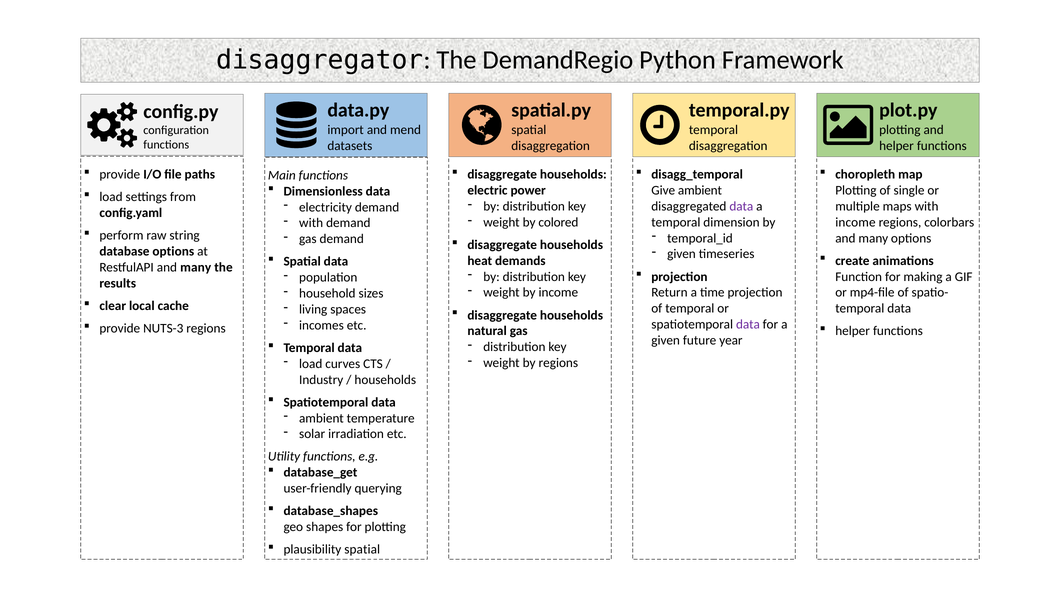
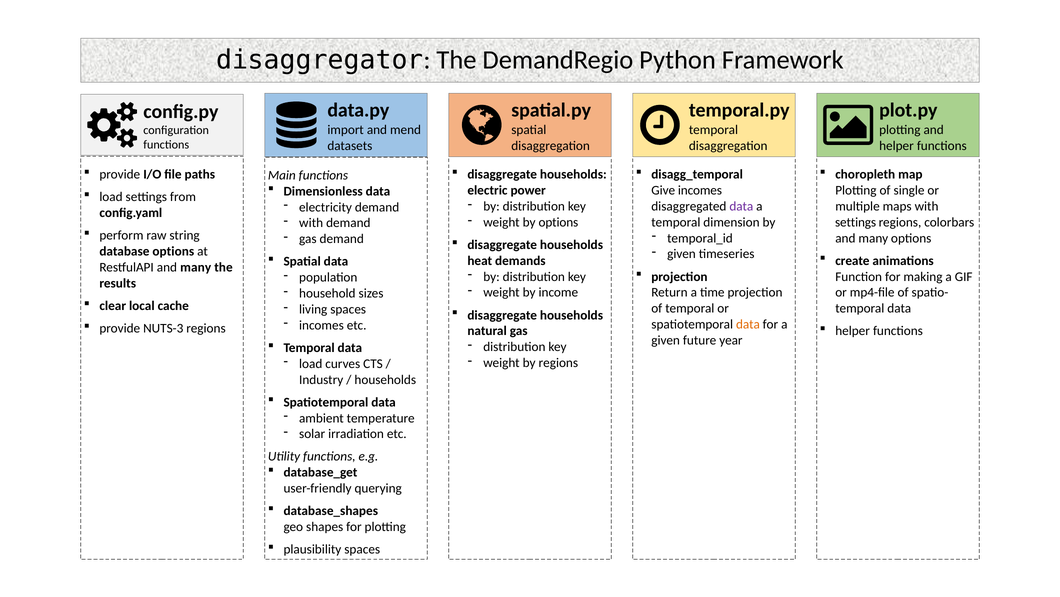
Give ambient: ambient -> incomes (700, 190)
by colored: colored -> options (558, 222)
income: income -> settings (856, 222)
data colour: purple -> orange (748, 324)
plausibility spatial: spatial -> spaces (362, 549)
